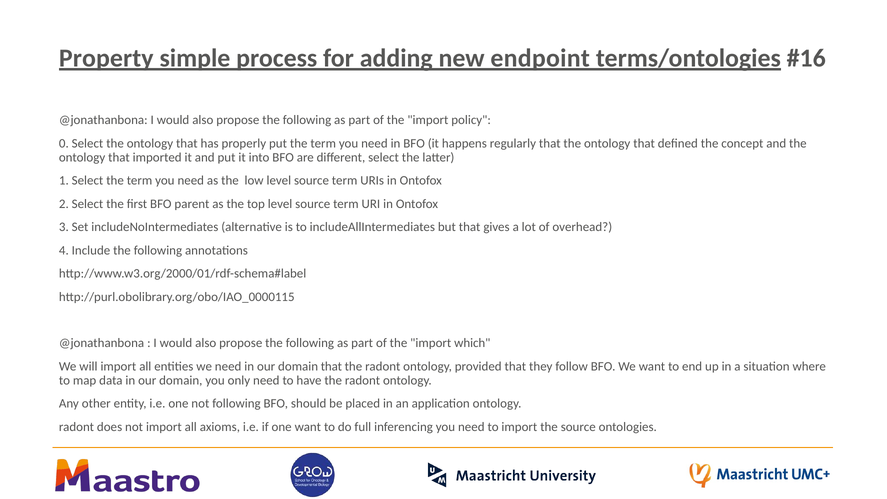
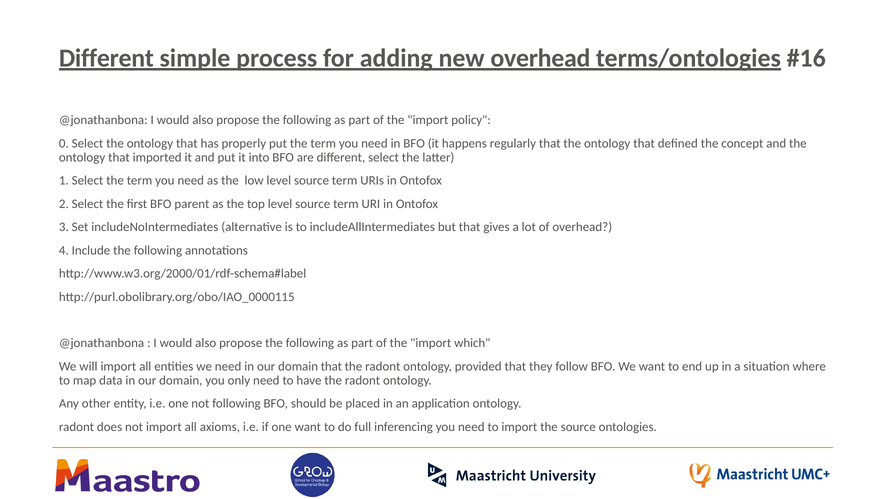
Property: Property -> Different (106, 58)
new endpoint: endpoint -> overhead (540, 58)
